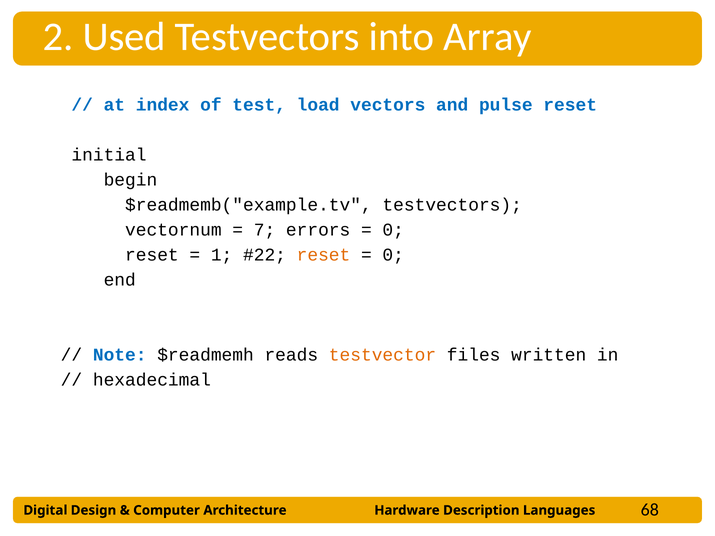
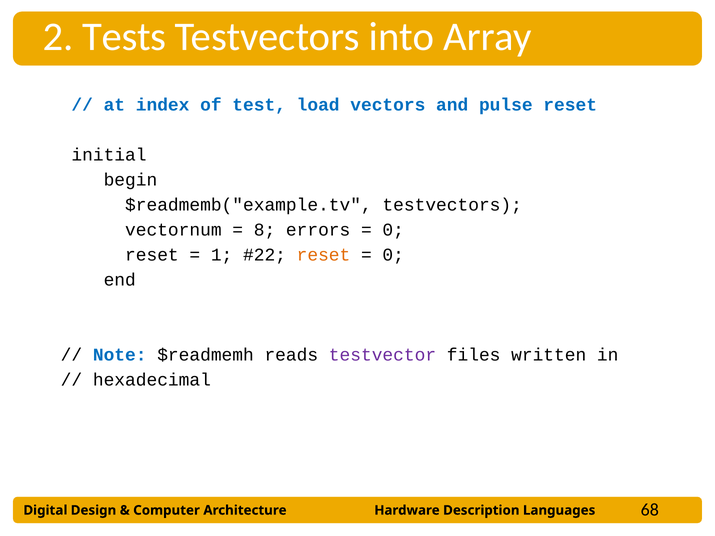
Used: Used -> Tests (124, 37)
7: 7 -> 8 (265, 230)
testvector colour: orange -> purple (382, 355)
